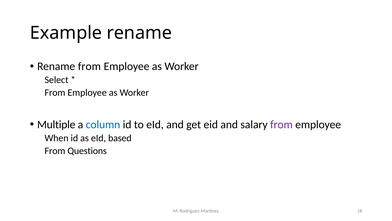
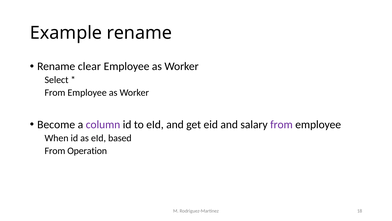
Rename from: from -> clear (89, 66)
Multiple: Multiple -> Become (56, 124)
column colour: blue -> purple (103, 124)
Questions: Questions -> Operation (87, 151)
